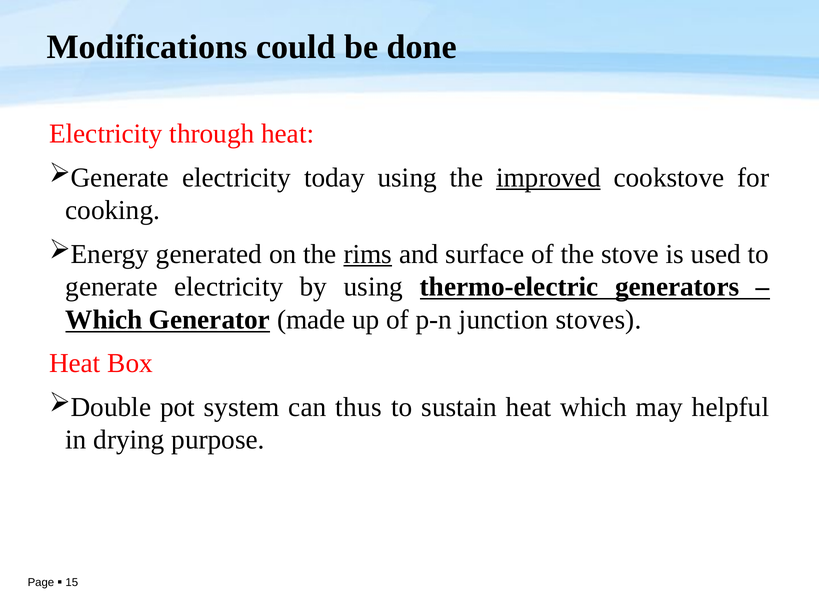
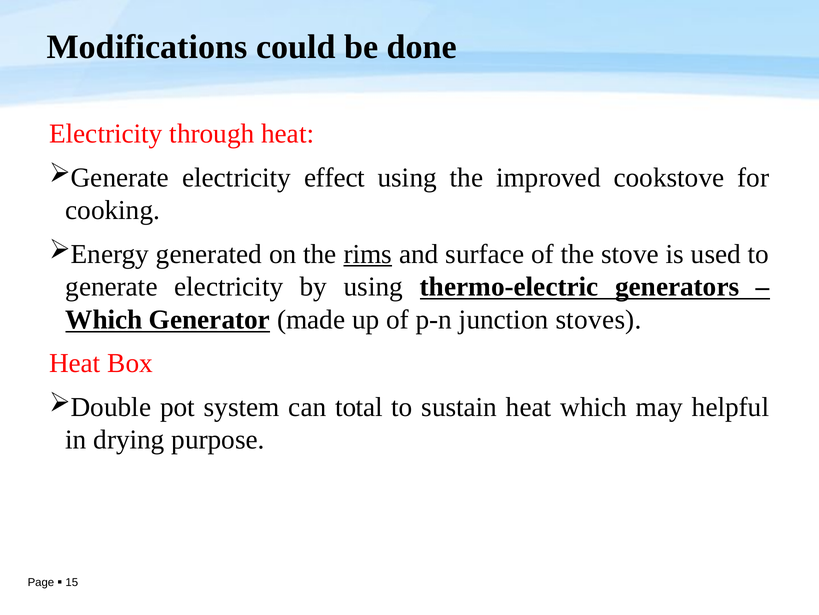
today: today -> effect (335, 177)
improved underline: present -> none (548, 177)
thus: thus -> total (359, 407)
